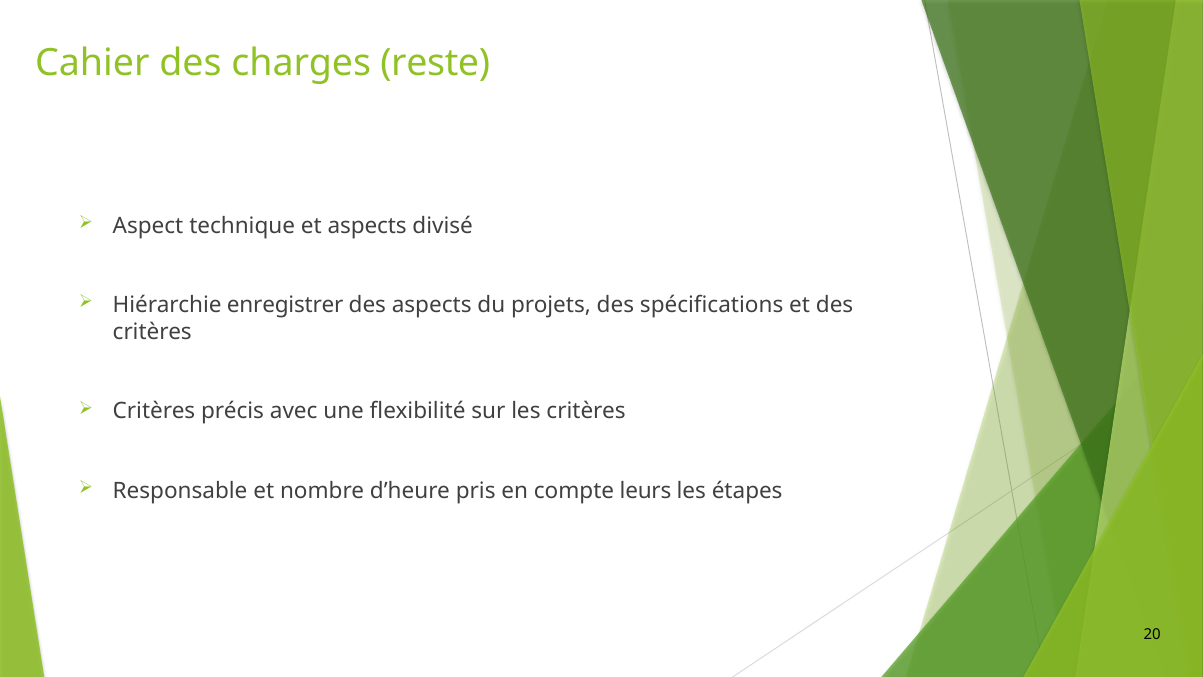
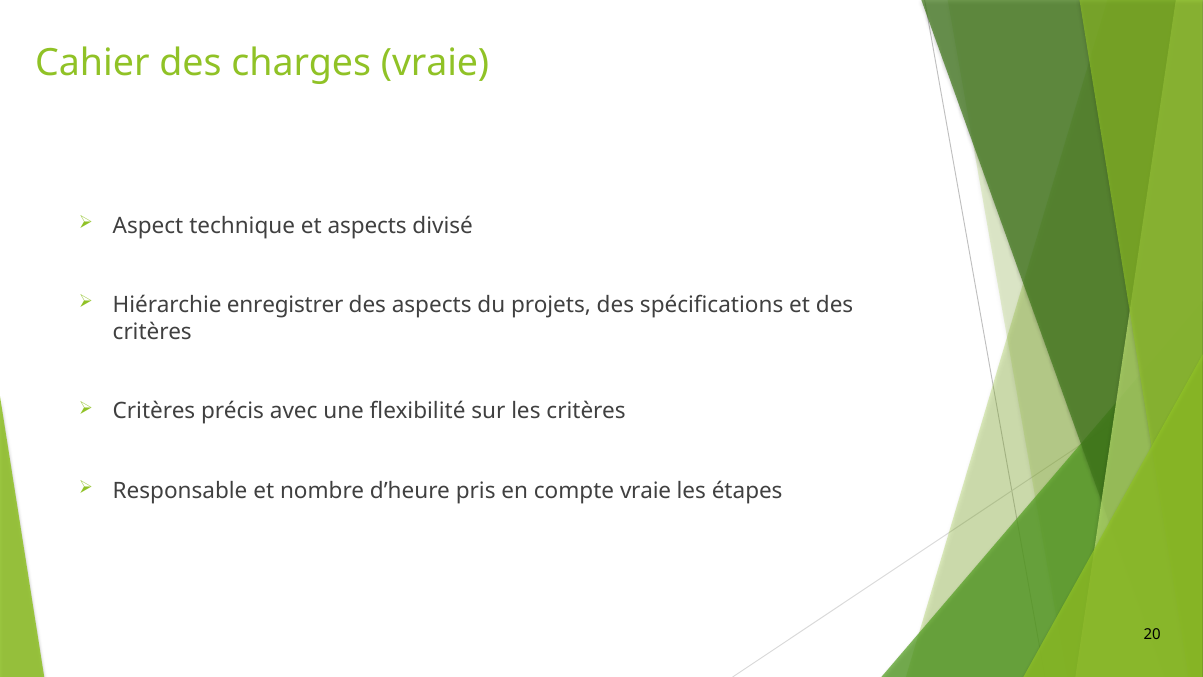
charges reste: reste -> vraie (435, 63)
compte leurs: leurs -> vraie (646, 490)
